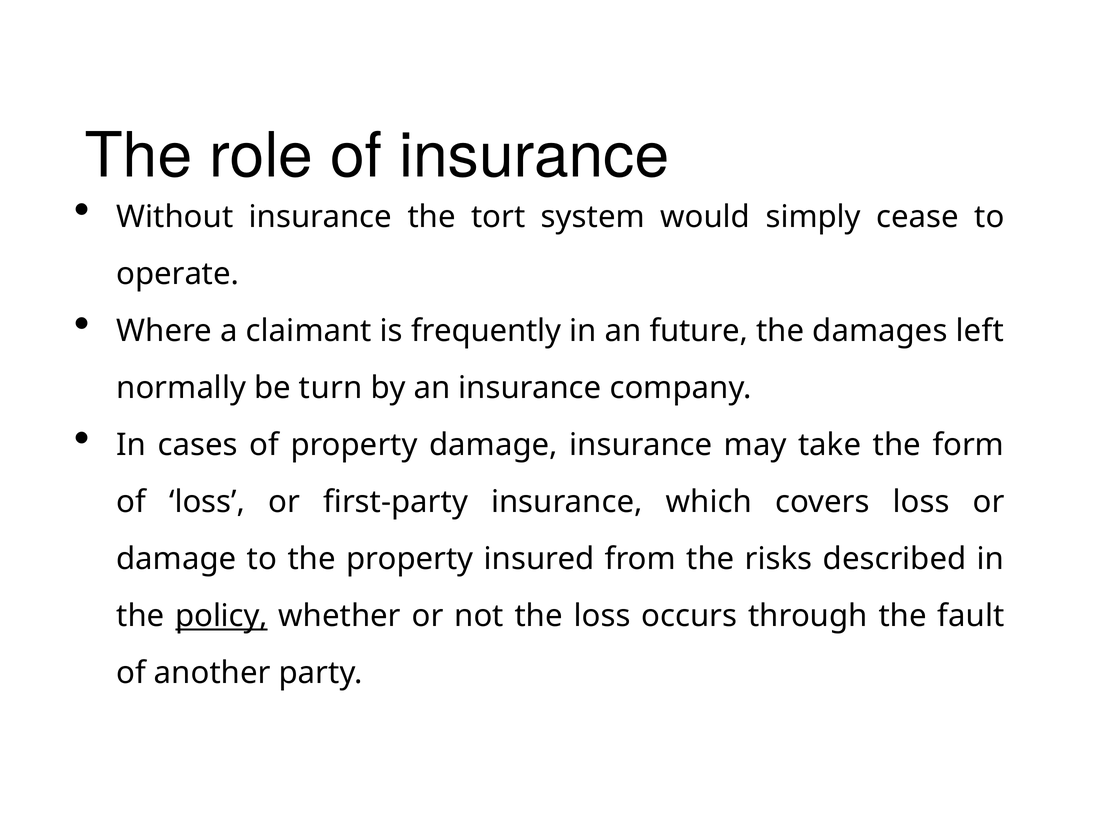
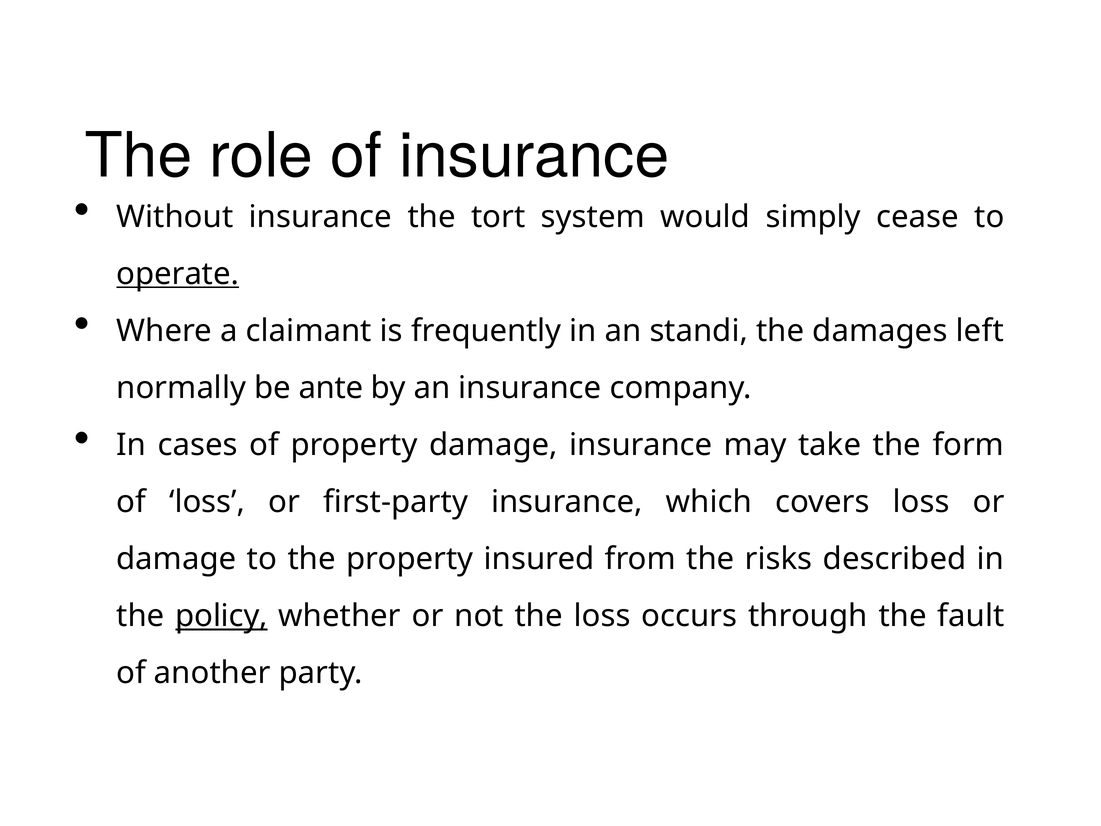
operate underline: none -> present (178, 274)
future: future -> standi (699, 331)
turn: turn -> ante (331, 388)
